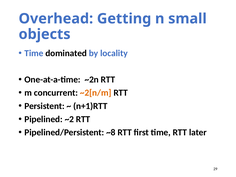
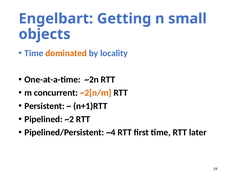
Overhead: Overhead -> Engelbart (56, 19)
dominated colour: black -> orange (66, 53)
~8: ~8 -> ~4 (111, 132)
